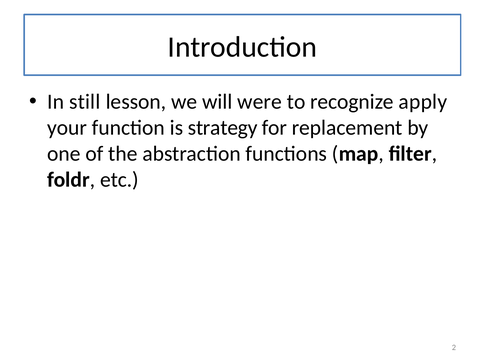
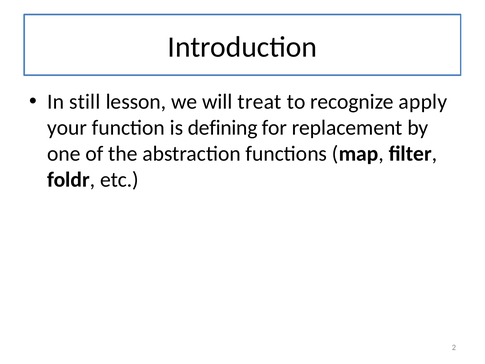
were: were -> treat (260, 102)
strategy: strategy -> defining (223, 128)
